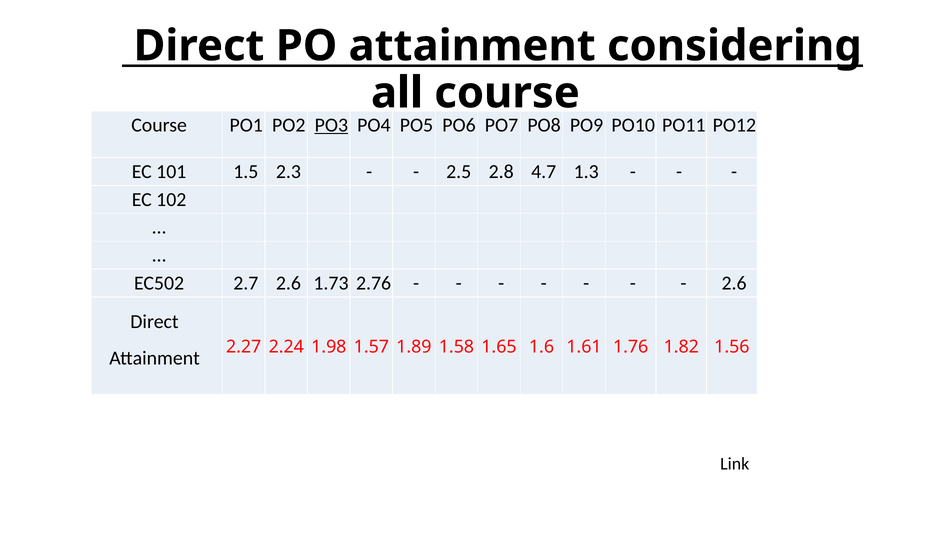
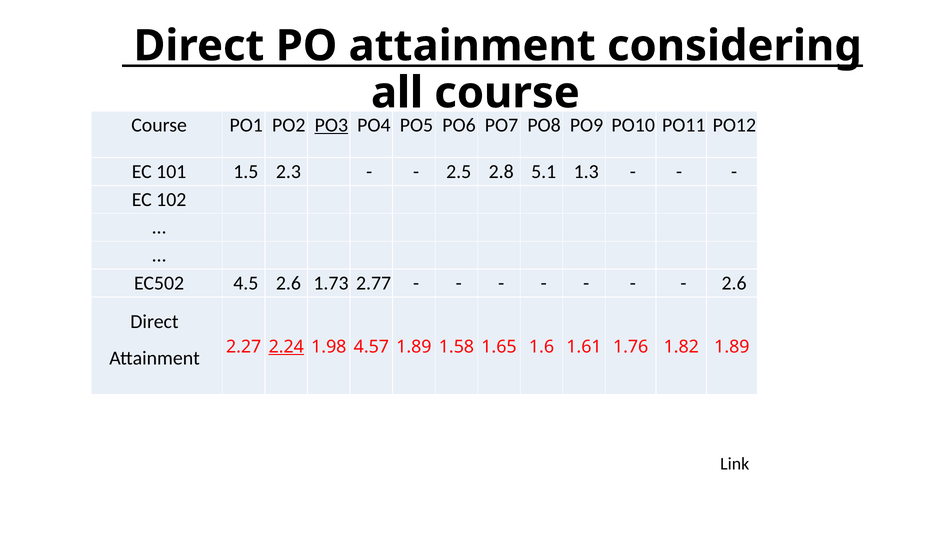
4.7: 4.7 -> 5.1 (544, 172)
2.7: 2.7 -> 4.5 (246, 283)
2.76: 2.76 -> 2.77 (374, 283)
2.24 underline: none -> present (286, 347)
1.57: 1.57 -> 4.57 (371, 347)
1.82 1.56: 1.56 -> 1.89 (732, 347)
